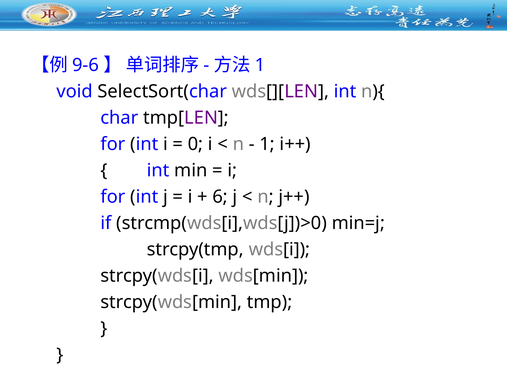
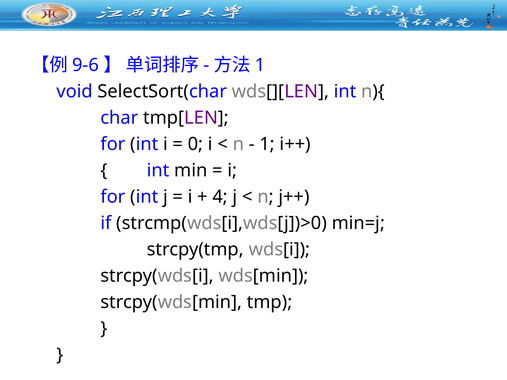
6: 6 -> 4 (220, 197)
